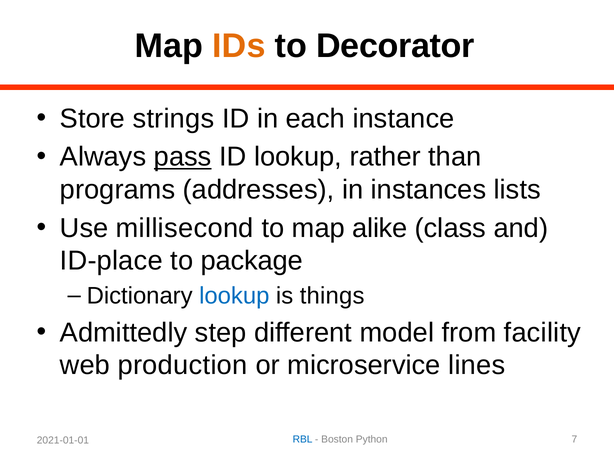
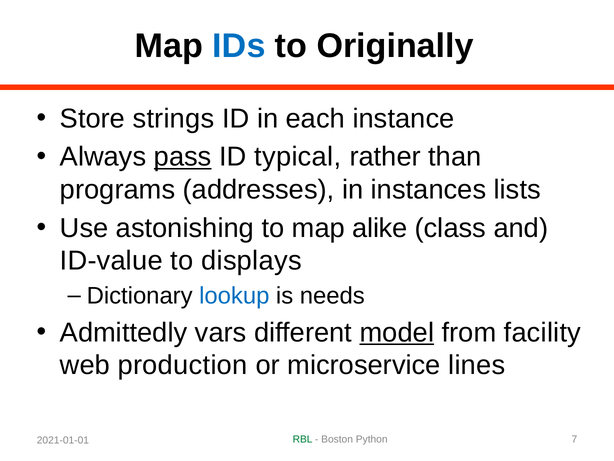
IDs colour: orange -> blue (239, 46)
Decorator: Decorator -> Originally (395, 46)
ID lookup: lookup -> typical (298, 157)
millisecond: millisecond -> astonishing (185, 228)
ID-place: ID-place -> ID-value (111, 261)
package: package -> displays (252, 261)
things: things -> needs (332, 296)
step: step -> vars (221, 332)
model underline: none -> present (397, 332)
RBL colour: blue -> green (303, 439)
